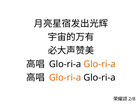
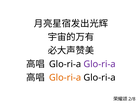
Glo-ri-a colour: orange -> purple (100, 64)
